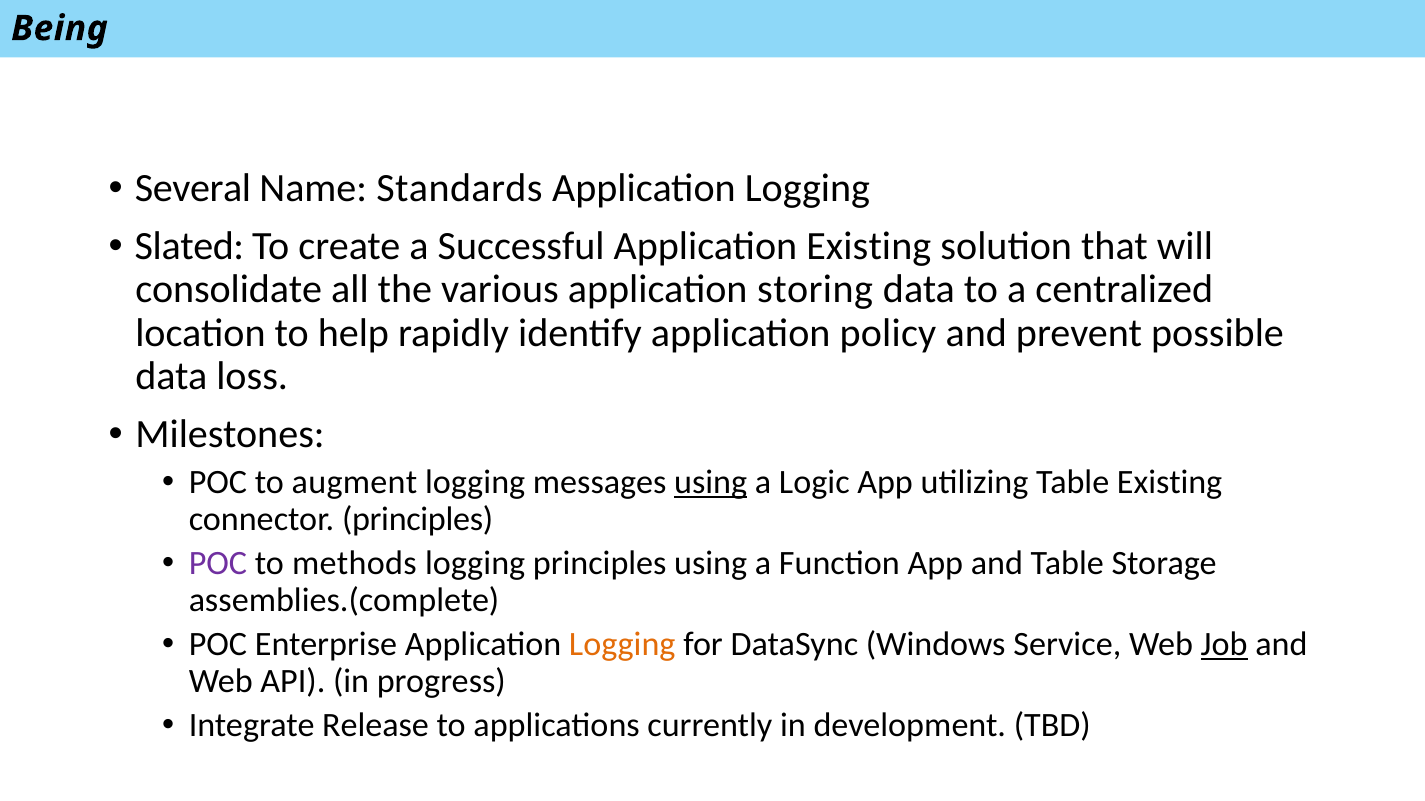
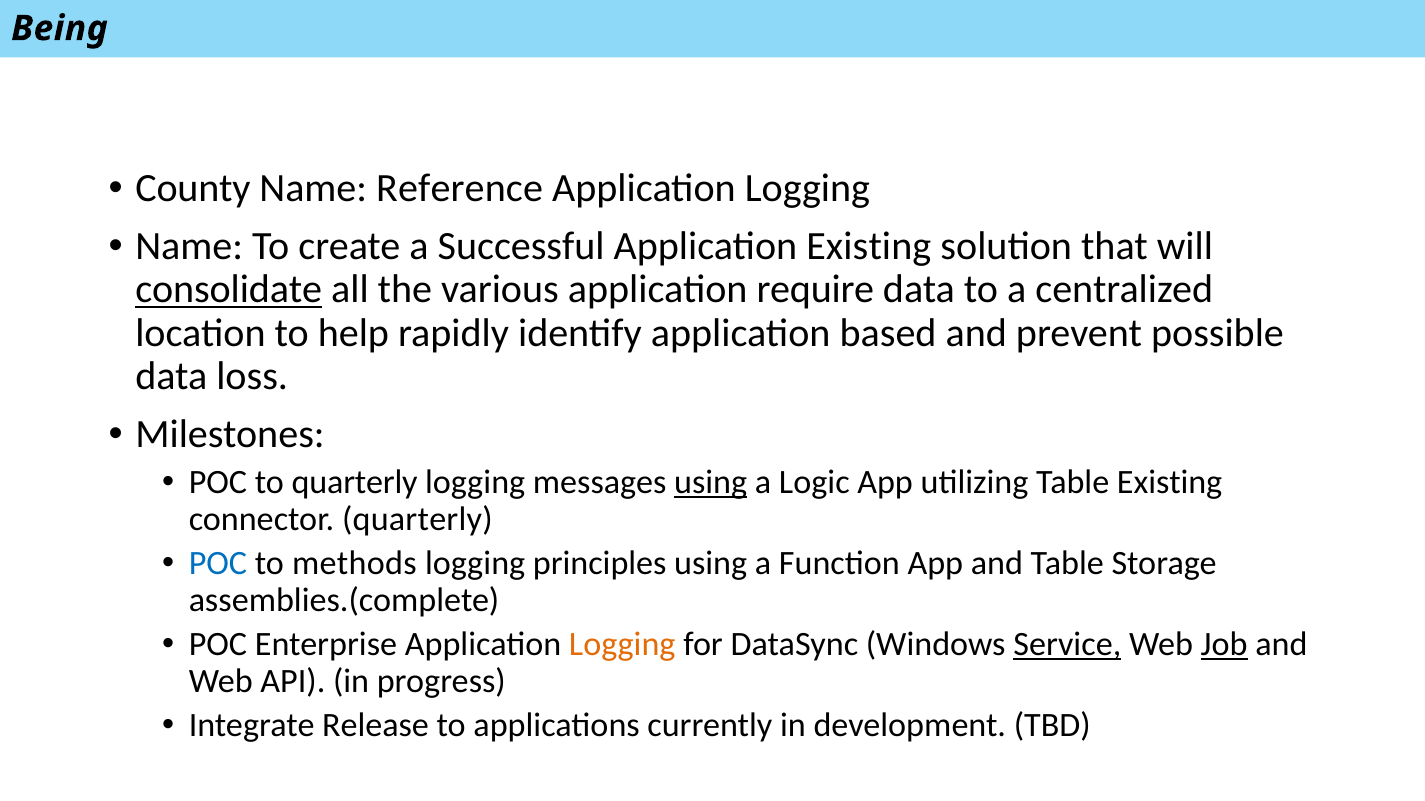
Several: Several -> County (193, 188)
Standards: Standards -> Reference (460, 188)
Slated: Slated -> Name (189, 247)
consolidate underline: none -> present (229, 290)
storing: storing -> require (815, 290)
policy: policy -> based (888, 333)
to augment: augment -> quarterly (355, 482)
connector principles: principles -> quarterly (417, 519)
POC colour: purple -> blue (218, 563)
Service underline: none -> present (1067, 645)
